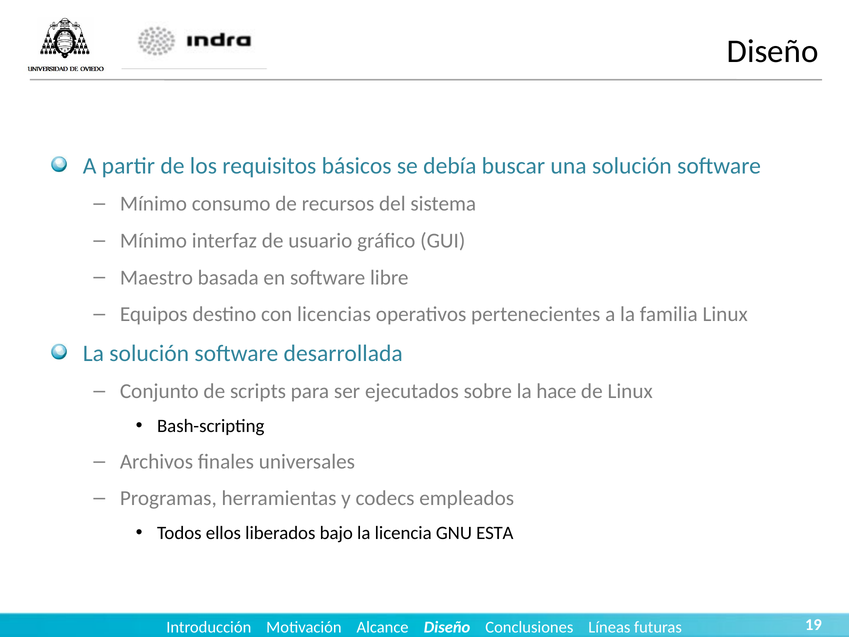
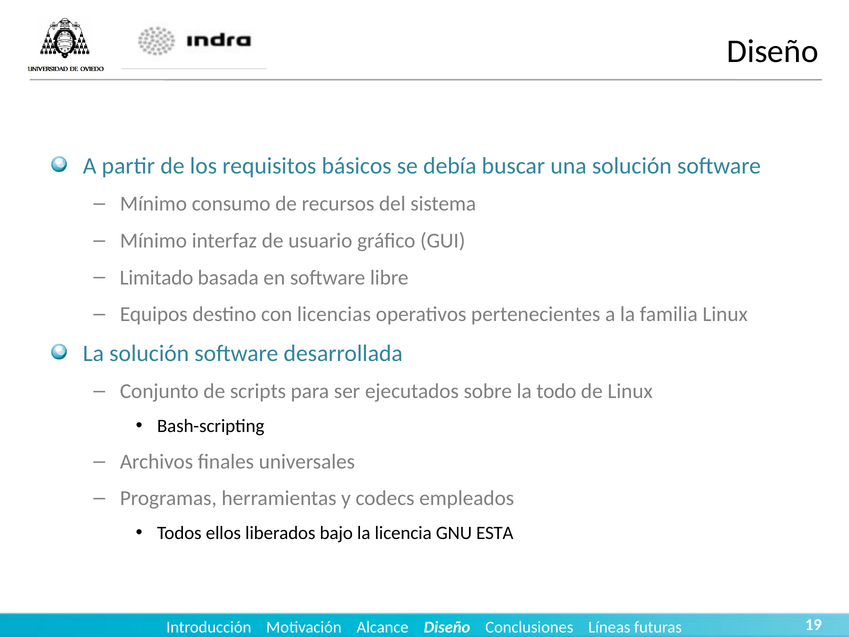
Maestro: Maestro -> Limitado (157, 277)
hace: hace -> todo (556, 391)
